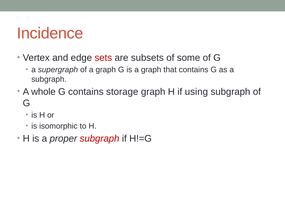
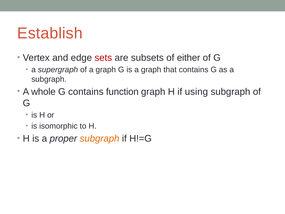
Incidence: Incidence -> Establish (50, 33)
some: some -> either (189, 58)
storage: storage -> function (122, 92)
subgraph colour: red -> orange (100, 138)
